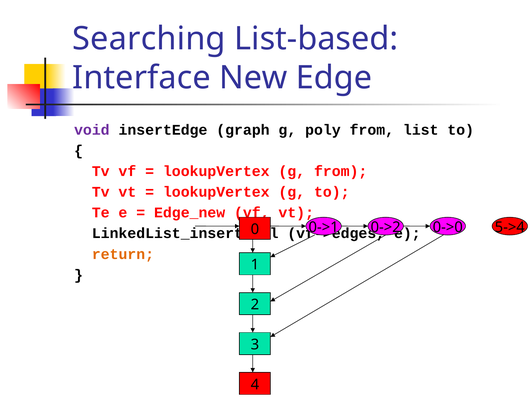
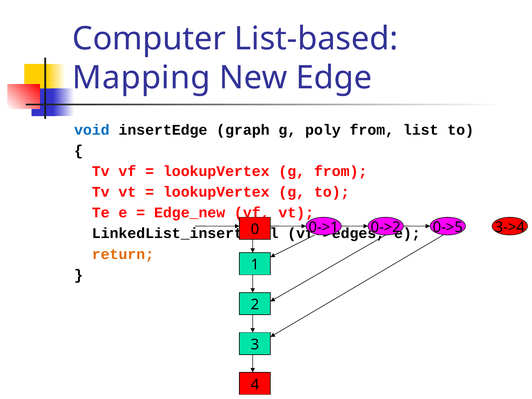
Searching: Searching -> Computer (149, 39)
Interface: Interface -> Mapping (141, 78)
void colour: purple -> blue (92, 130)
0->0: 0->0 -> 0->5 (448, 227)
5->4: 5->4 -> 3->4 (510, 227)
